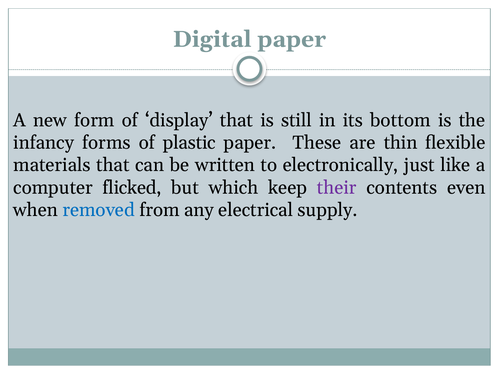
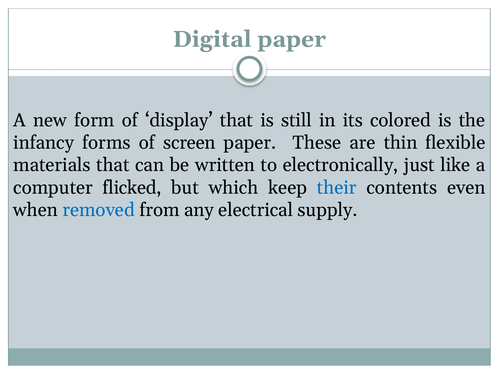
bottom: bottom -> colored (400, 120)
plastic: plastic -> screen (189, 143)
their colour: purple -> blue (337, 188)
